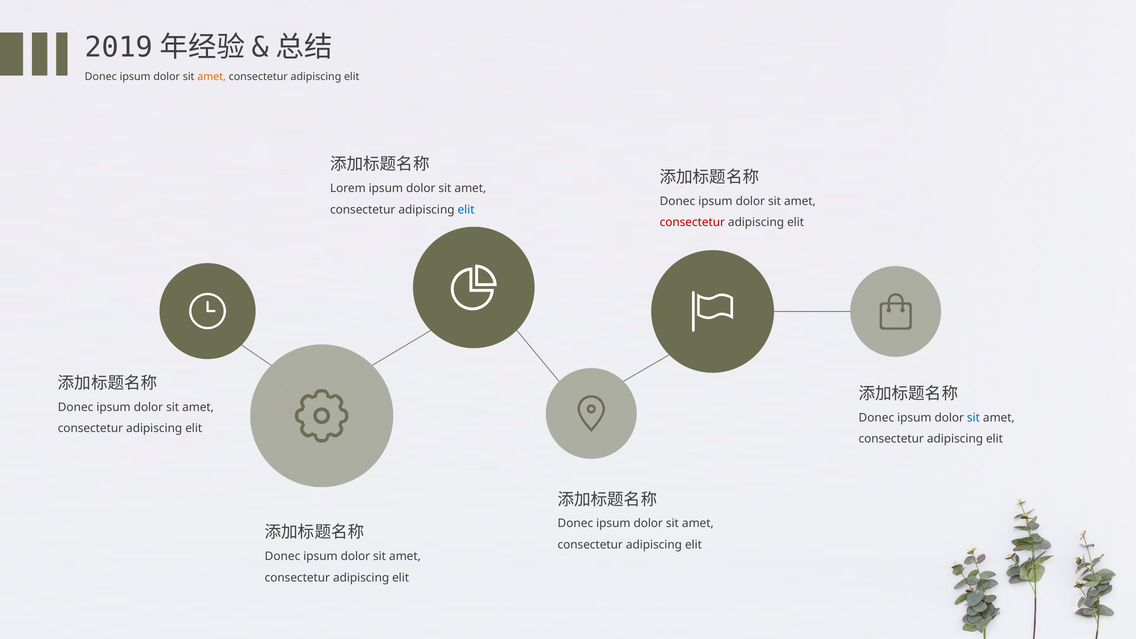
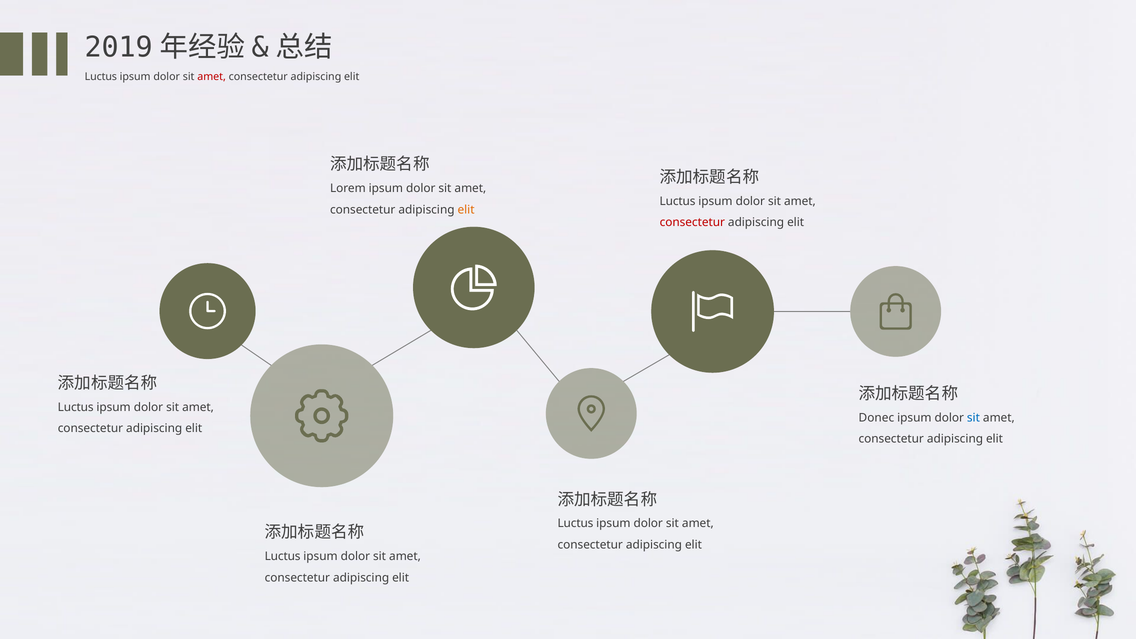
Donec: Donec -> Luctus (101, 77)
amet colour: orange -> red (212, 77)
Donec: Donec -> Luctus (678, 201)
elit colour: blue -> orange (466, 210)
Donec: Donec -> Luctus (76, 407)
Donec: Donec -> Luctus (575, 523)
Donec: Donec -> Luctus (283, 556)
